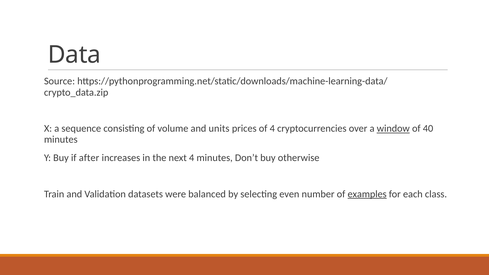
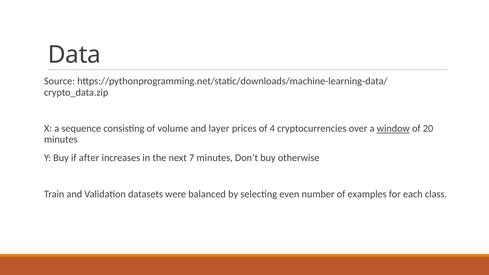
units: units -> layer (219, 129)
40: 40 -> 20 (428, 129)
next 4: 4 -> 7 (192, 158)
examples underline: present -> none (367, 194)
